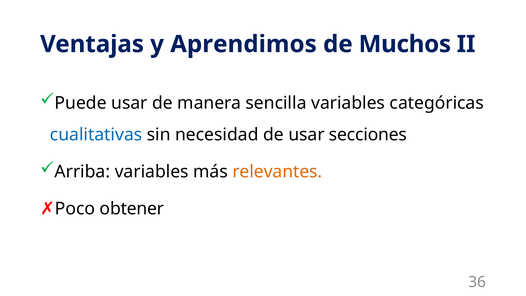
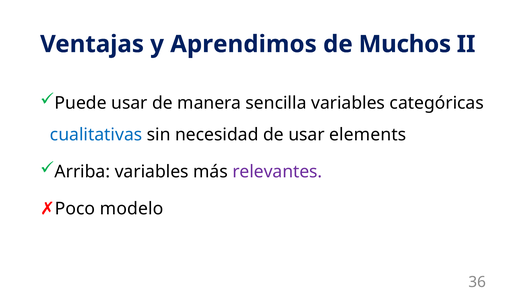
secciones: secciones -> elements (368, 135)
relevantes colour: orange -> purple (277, 172)
obtener: obtener -> modelo (132, 209)
